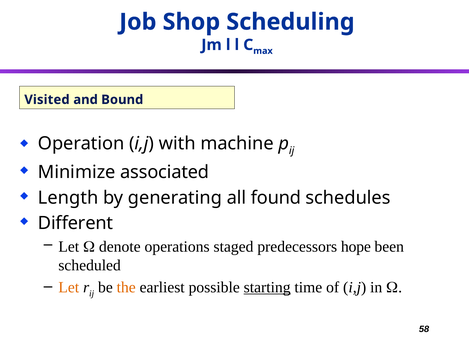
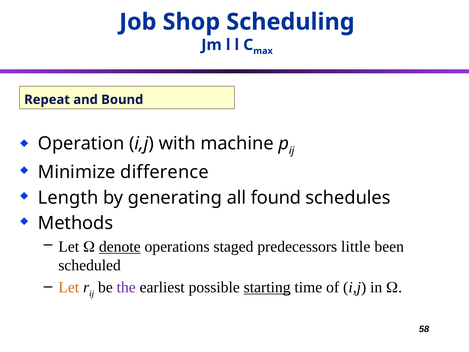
Visited: Visited -> Repeat (47, 100)
associated: associated -> difference (165, 172)
Different: Different -> Methods (75, 223)
denote underline: none -> present (120, 246)
hope: hope -> little (356, 246)
the colour: orange -> purple (126, 287)
